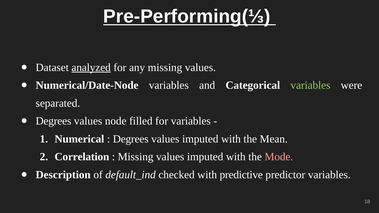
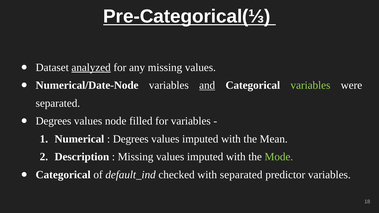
Pre-Performing(⅓: Pre-Performing(⅓ -> Pre-Categorical(⅓ (187, 16)
and underline: none -> present (207, 85)
Correlation: Correlation -> Description (82, 157)
Mode colour: pink -> light green (279, 157)
Description: Description -> Categorical (63, 175)
with predictive: predictive -> separated (241, 175)
